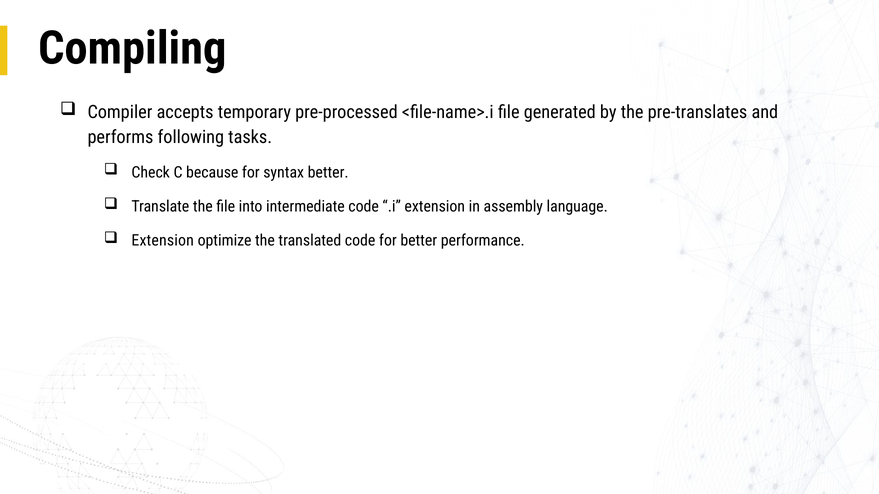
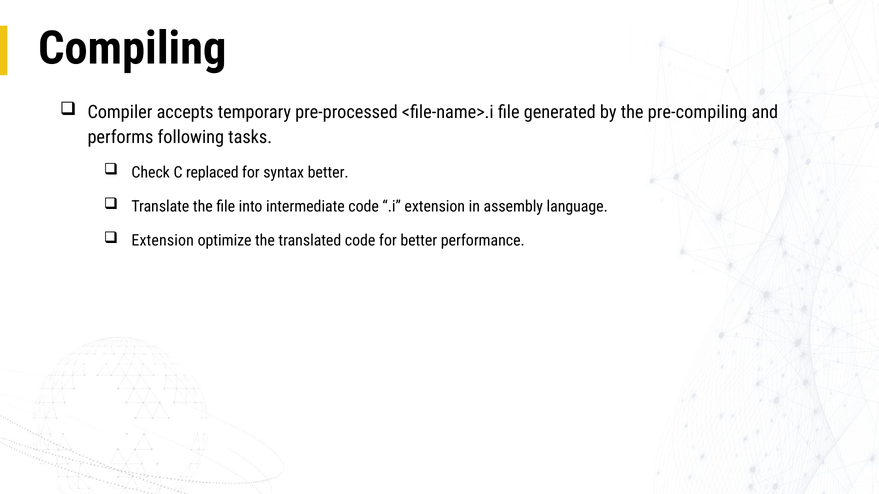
pre-translates: pre-translates -> pre-compiling (697, 112)
because: because -> replaced (212, 173)
